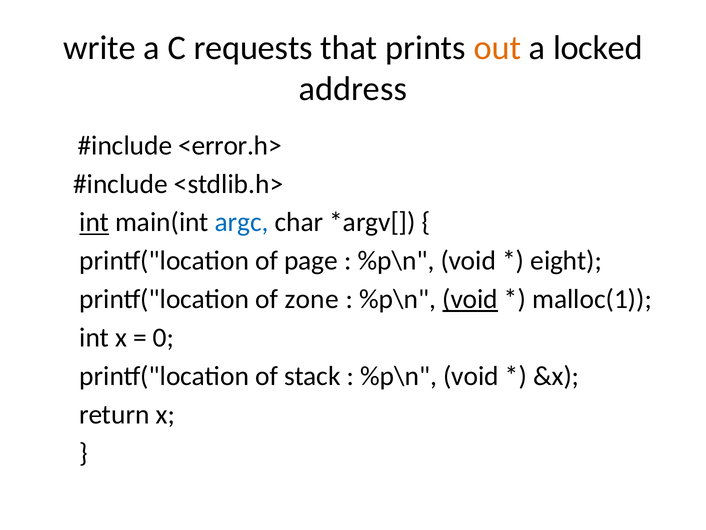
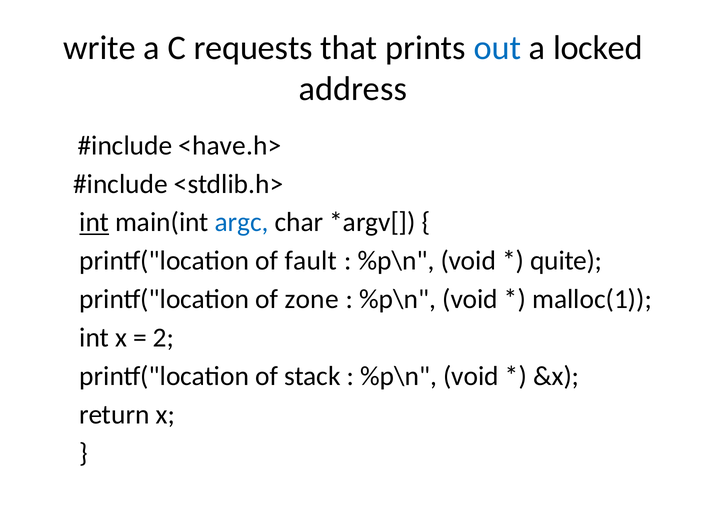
out colour: orange -> blue (497, 48)
<error.h>: <error.h> -> <have.h> (230, 145)
page: page -> fault (311, 261)
eight: eight -> quite (566, 261)
void underline: present -> none (470, 299)
0: 0 -> 2 (164, 337)
